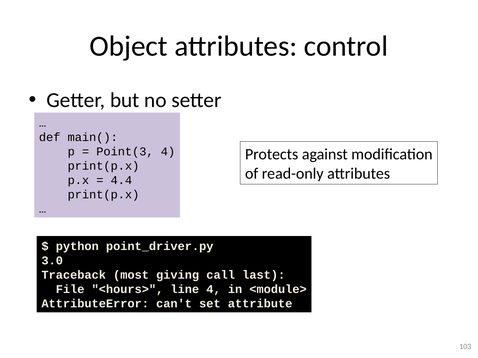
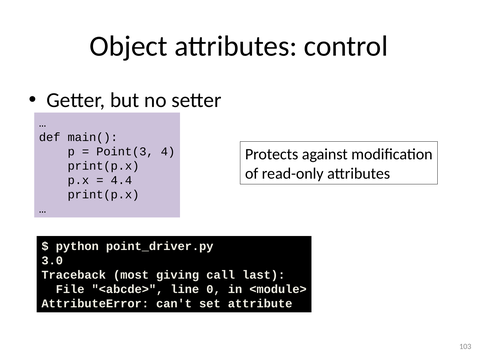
<hours>: <hours> -> <abcde> (127, 290)
line 4: 4 -> 0 (214, 290)
